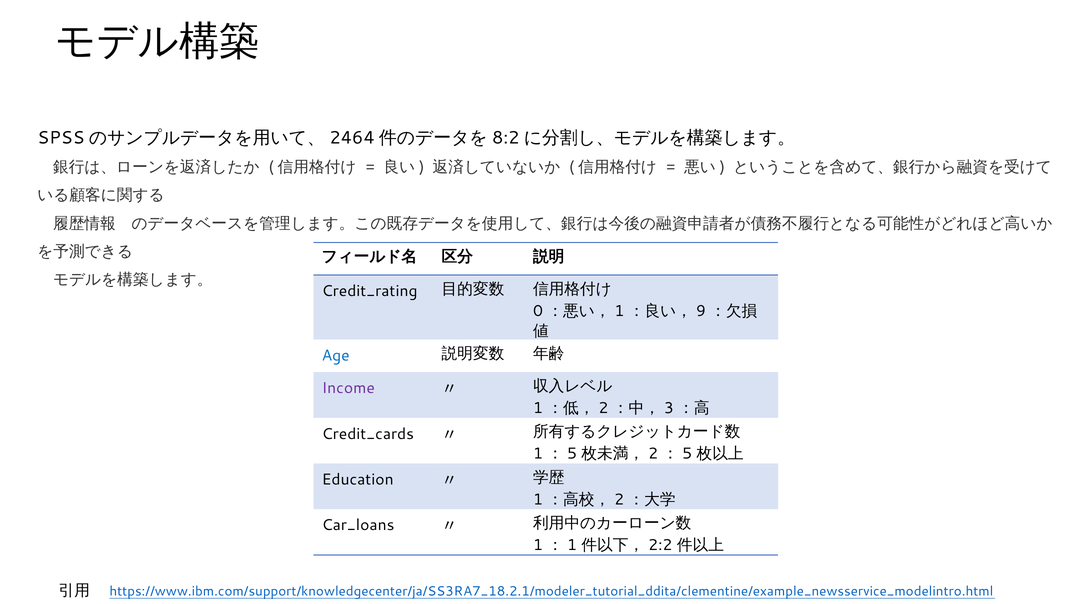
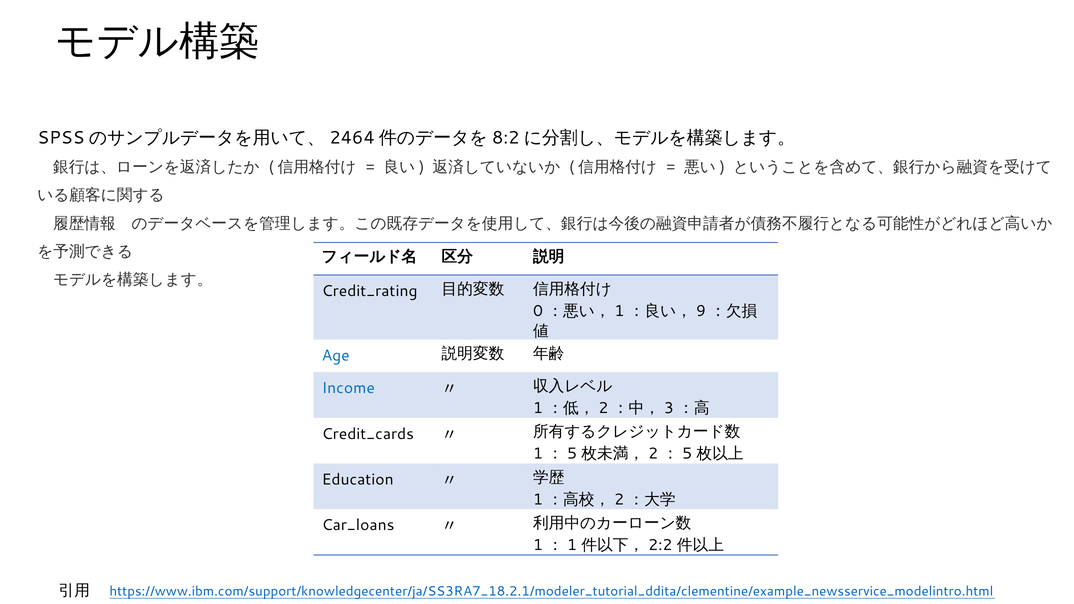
Income colour: purple -> blue (348, 388)
